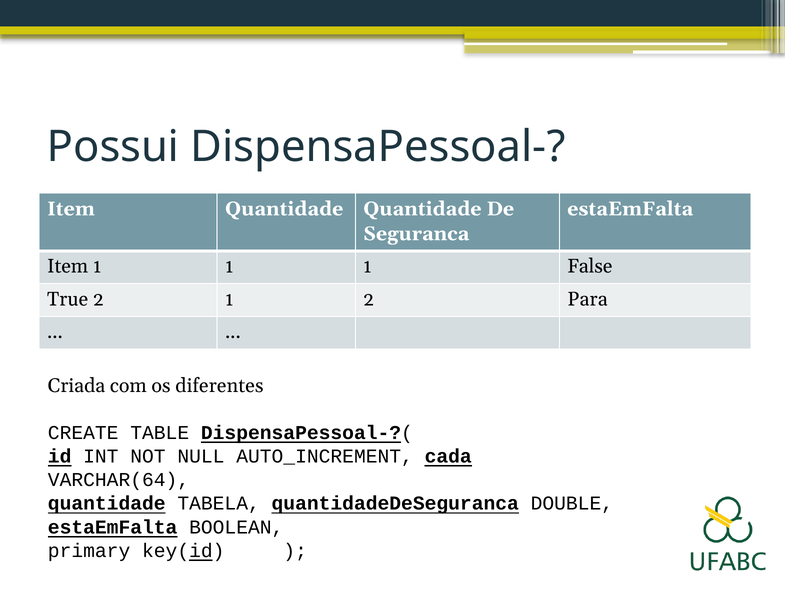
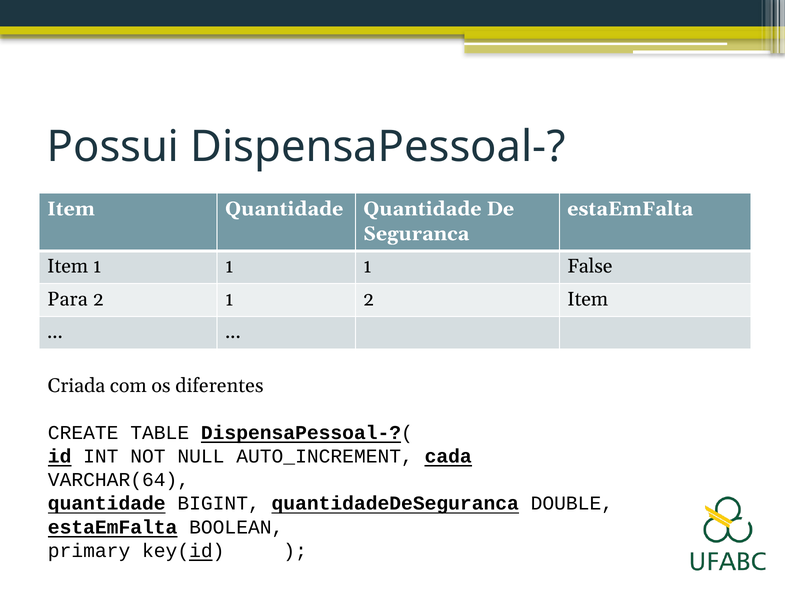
True: True -> Para (68, 299)
2 Para: Para -> Item (588, 299)
TABELA: TABELA -> BIGINT (219, 503)
